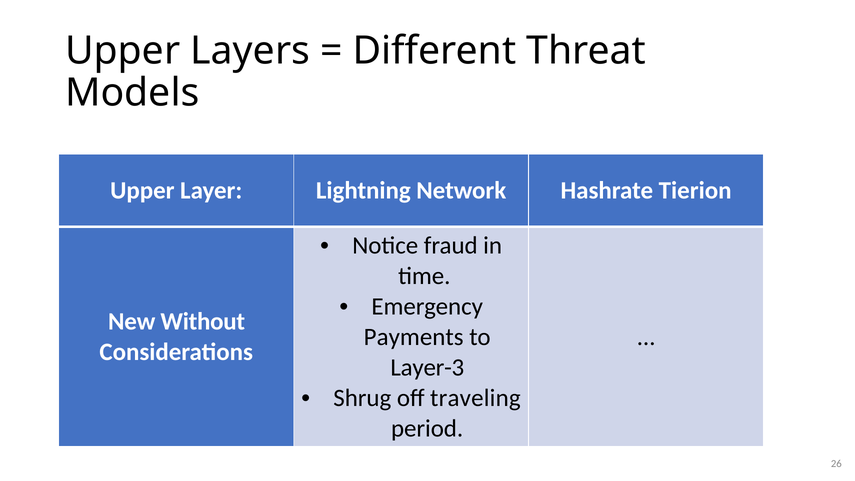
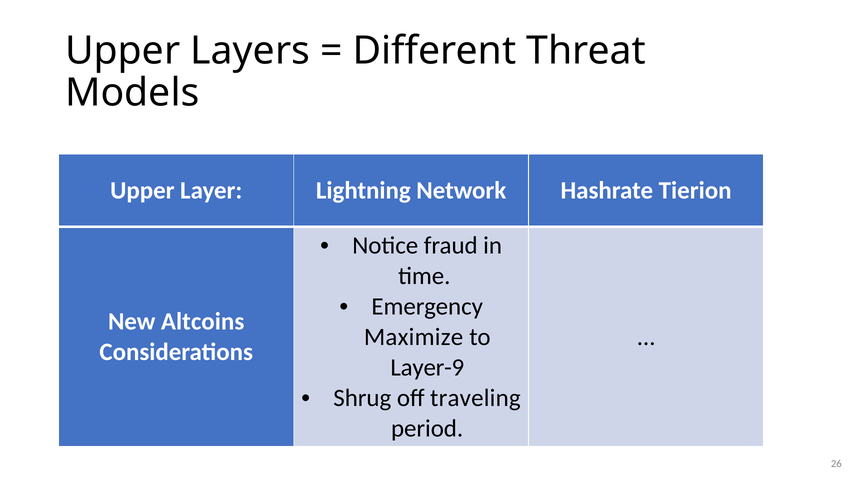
Without: Without -> Altcoins (203, 322)
Payments: Payments -> Maximize (414, 337)
Layer-3: Layer-3 -> Layer-9 (427, 367)
